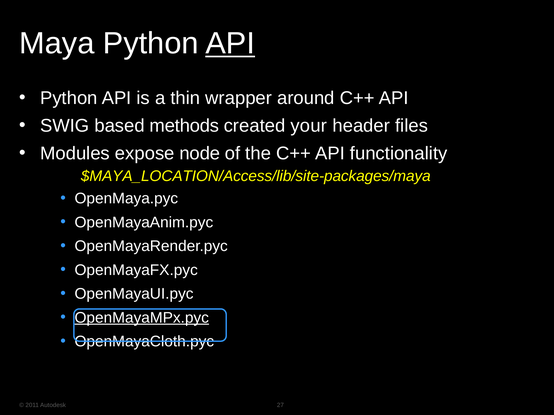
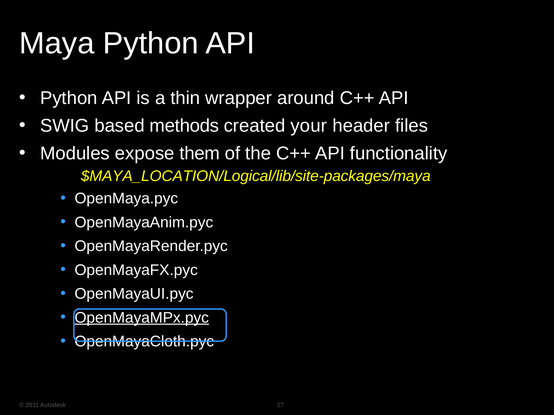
API underline: present -> none (230, 43)
node: node -> them (200, 154)
$MAYA_LOCATION/Access/lib/site-packages/maya: $MAYA_LOCATION/Access/lib/site-packages/maya -> $MAYA_LOCATION/Logical/lib/site-packages/maya (256, 176)
